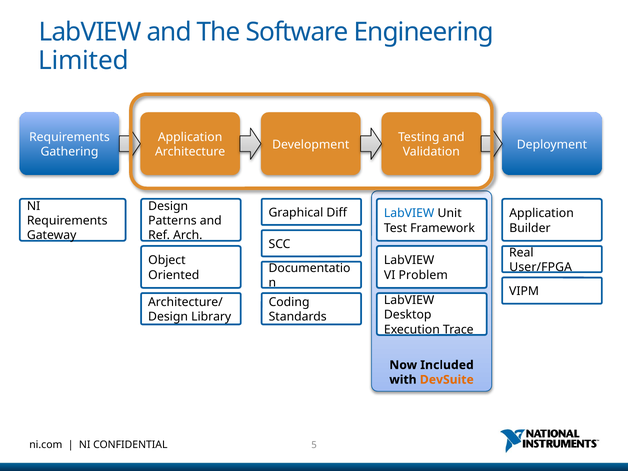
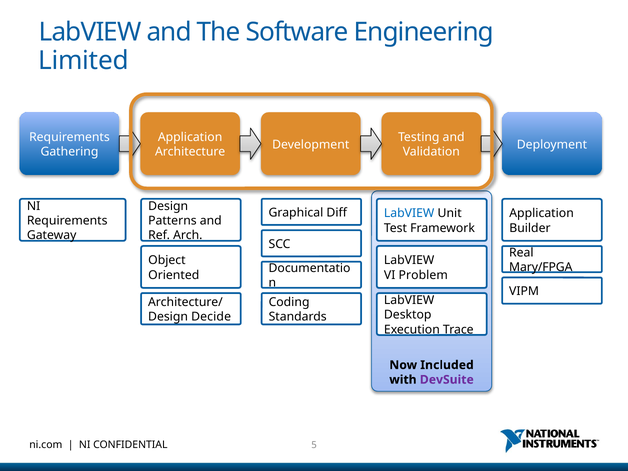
User/FPGA: User/FPGA -> Mary/FPGA (541, 267)
Library: Library -> Decide (211, 317)
DevSuite colour: orange -> purple (447, 380)
